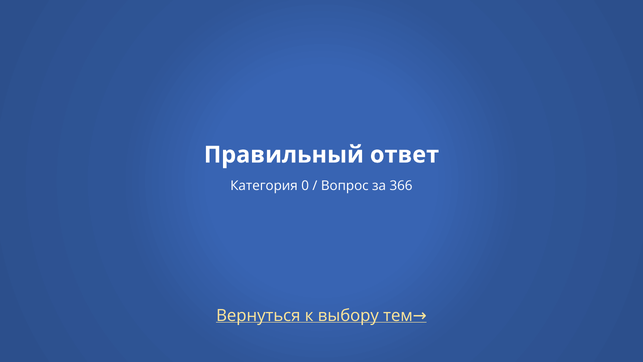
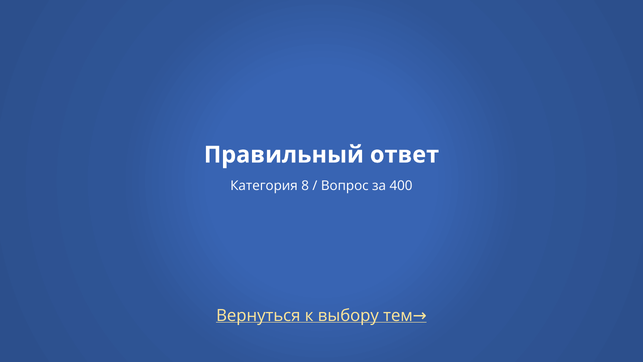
0: 0 -> 8 (305, 186)
366: 366 -> 400 (401, 186)
